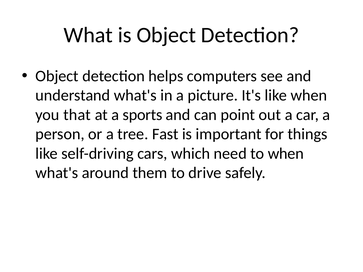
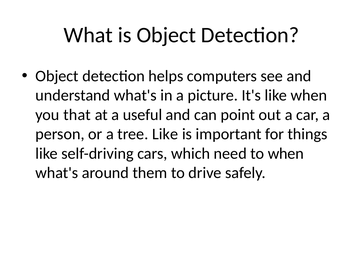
sports: sports -> useful (143, 115)
tree Fast: Fast -> Like (165, 134)
